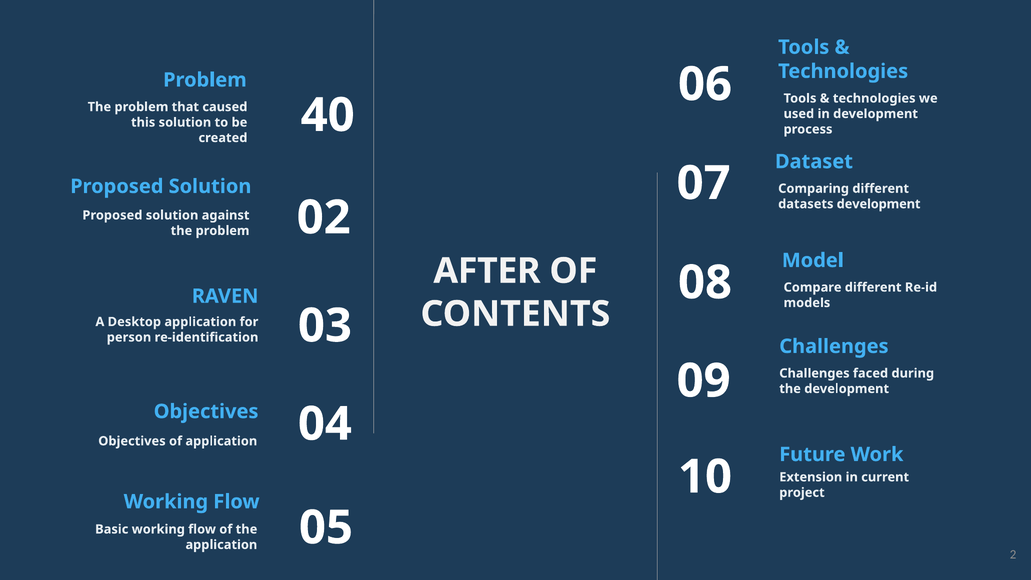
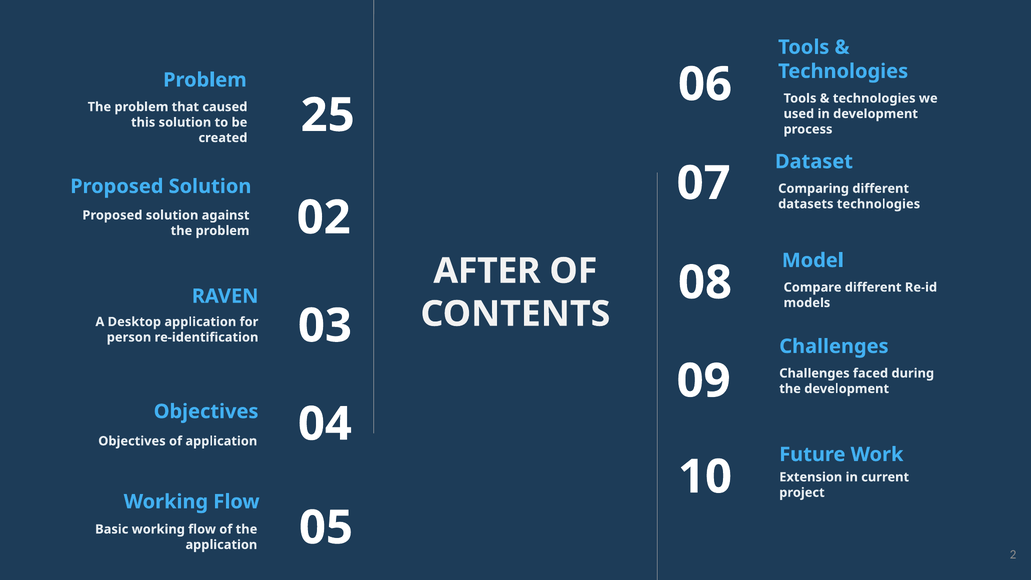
40: 40 -> 25 (328, 115)
datasets development: development -> technologies (878, 204)
